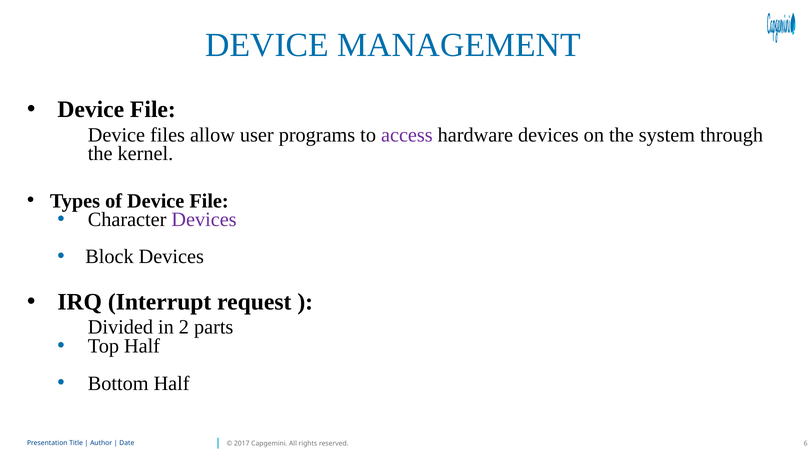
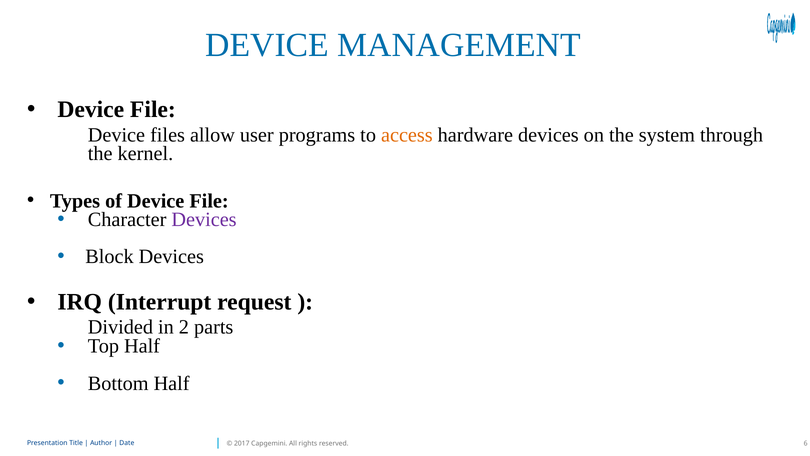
access colour: purple -> orange (407, 135)
